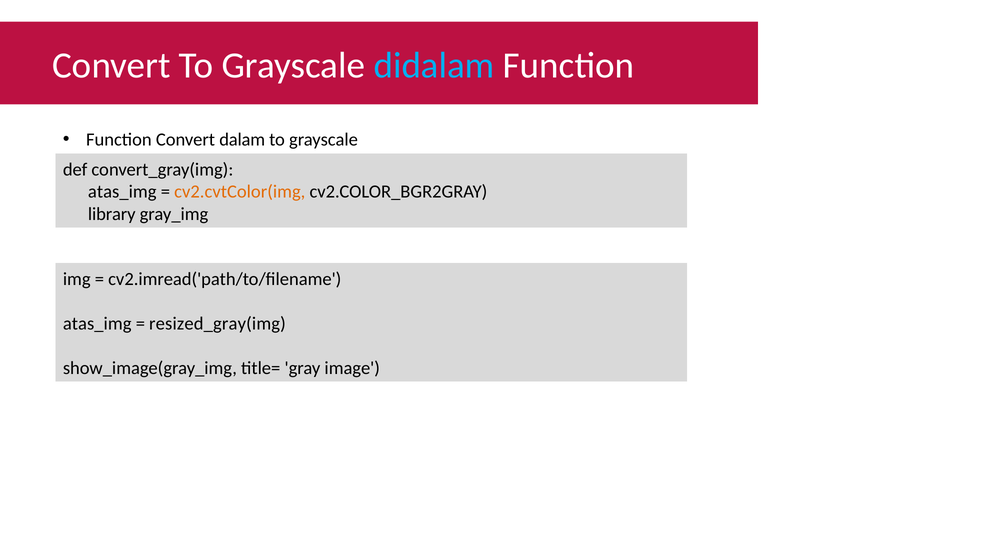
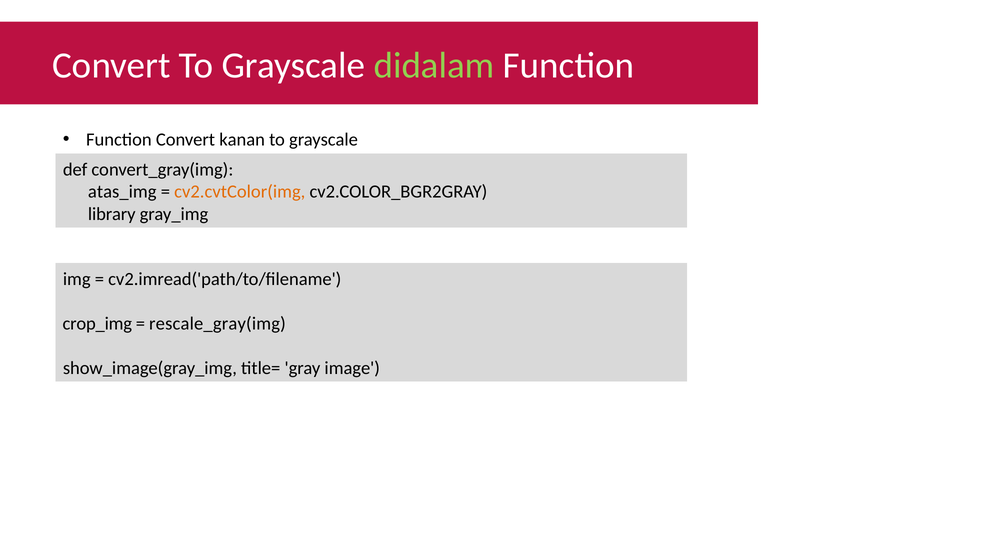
didalam colour: light blue -> light green (434, 65)
dalam: dalam -> kanan (242, 140)
atas_img: atas_img -> crop_img (97, 324)
resized_gray(img: resized_gray(img -> rescale_gray(img (217, 324)
